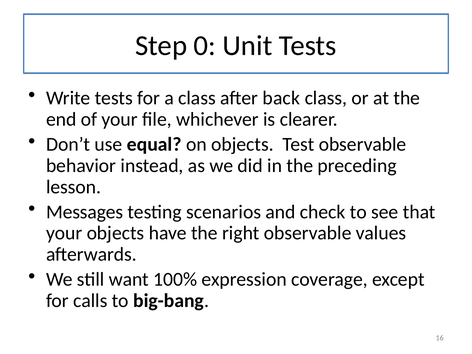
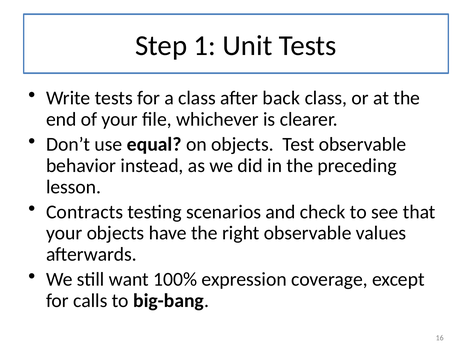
0: 0 -> 1 (205, 46)
Messages: Messages -> Contracts (85, 212)
